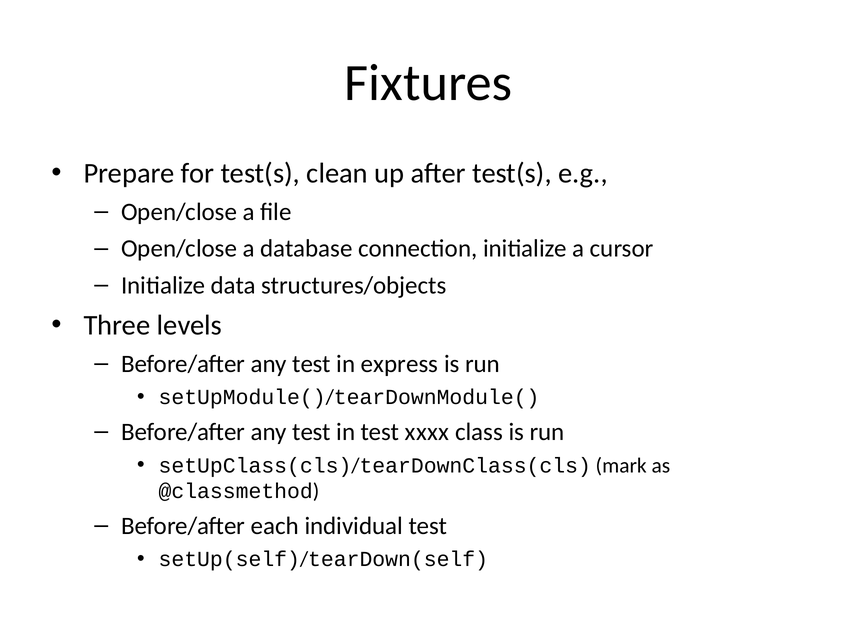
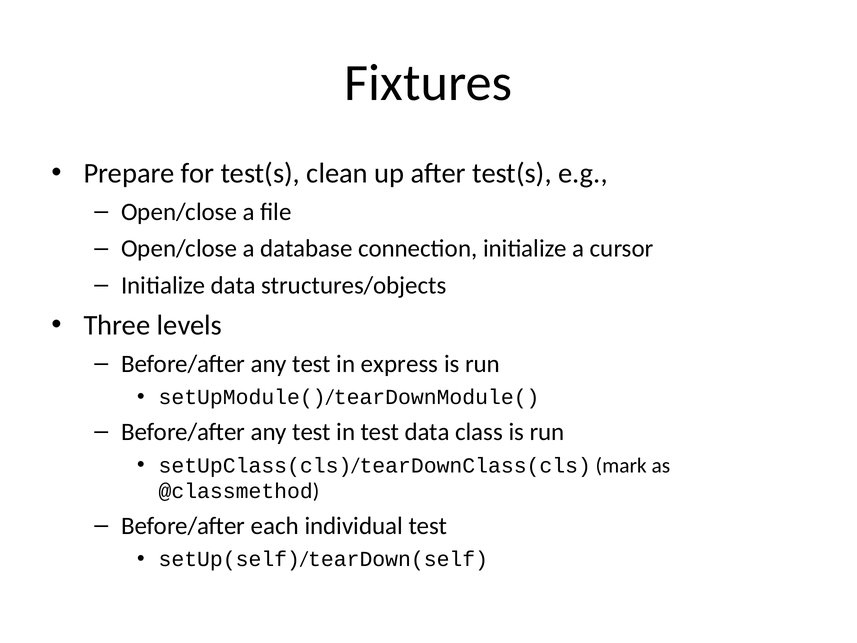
test xxxx: xxxx -> data (427, 432)
